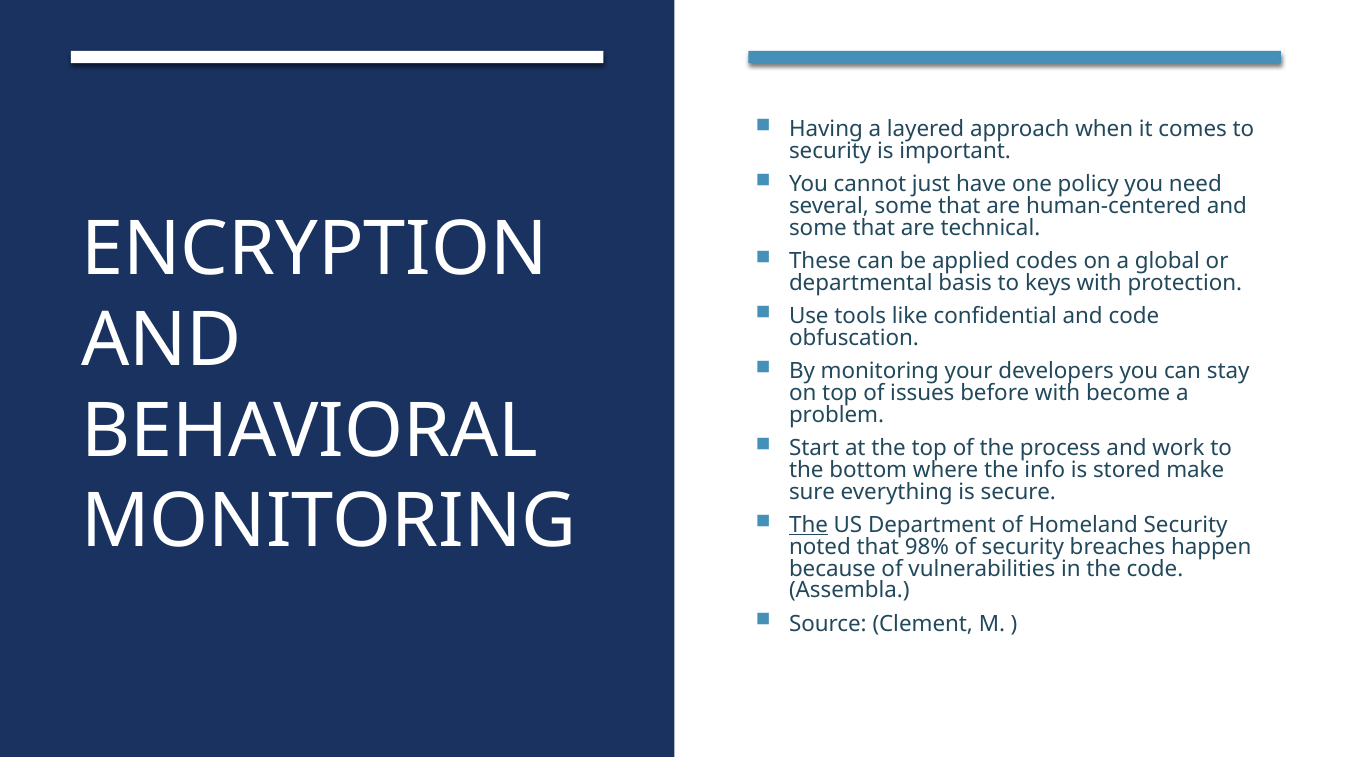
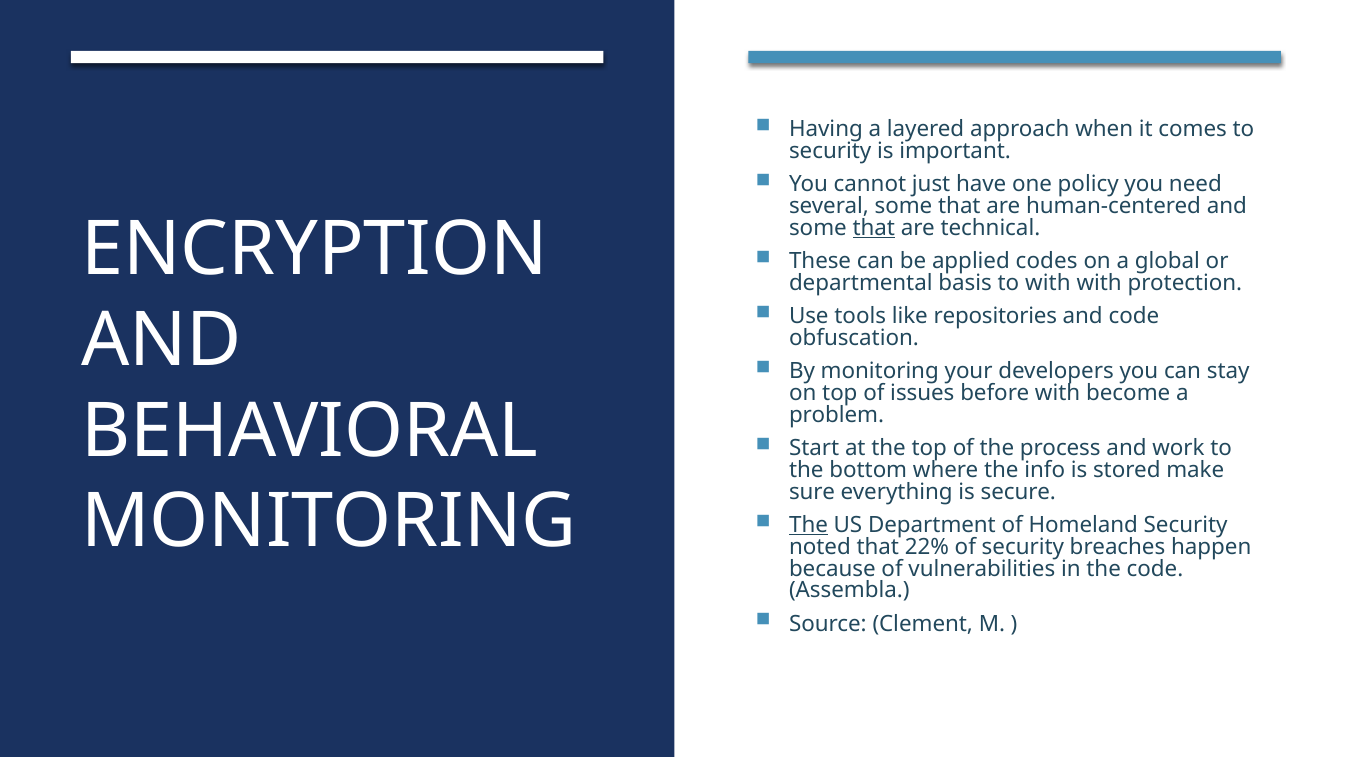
that underline: none -> present (874, 228)
to keys: keys -> with (1048, 283)
confidential: confidential -> repositories (995, 316)
98%: 98% -> 22% (927, 547)
